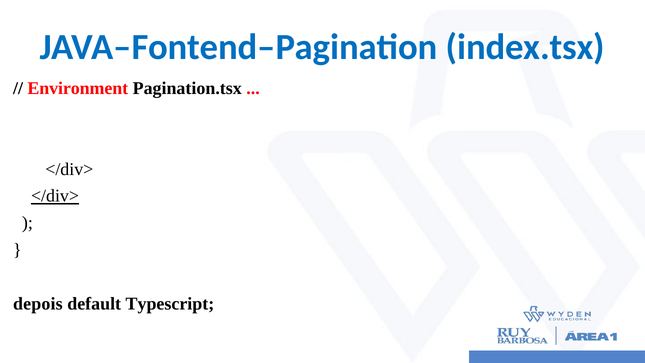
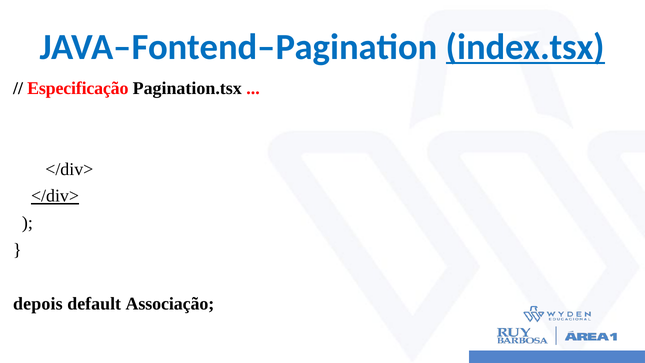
index.tsx underline: none -> present (525, 47)
Environment: Environment -> Especificação (78, 88)
Typescript: Typescript -> Associação (170, 304)
